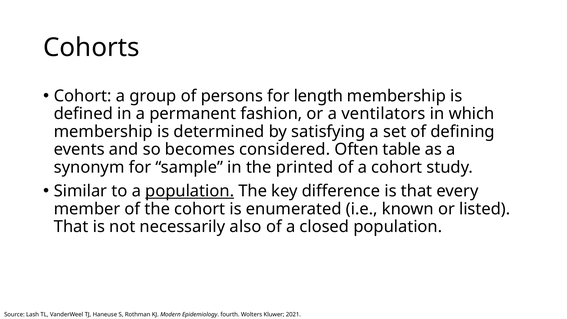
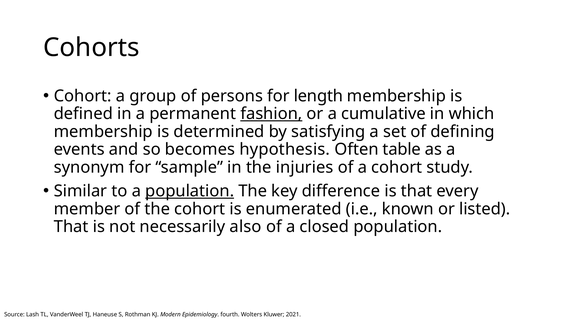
fashion underline: none -> present (271, 114)
ventilators: ventilators -> cumulative (384, 114)
considered: considered -> hypothesis (285, 149)
printed: printed -> injuries (305, 167)
